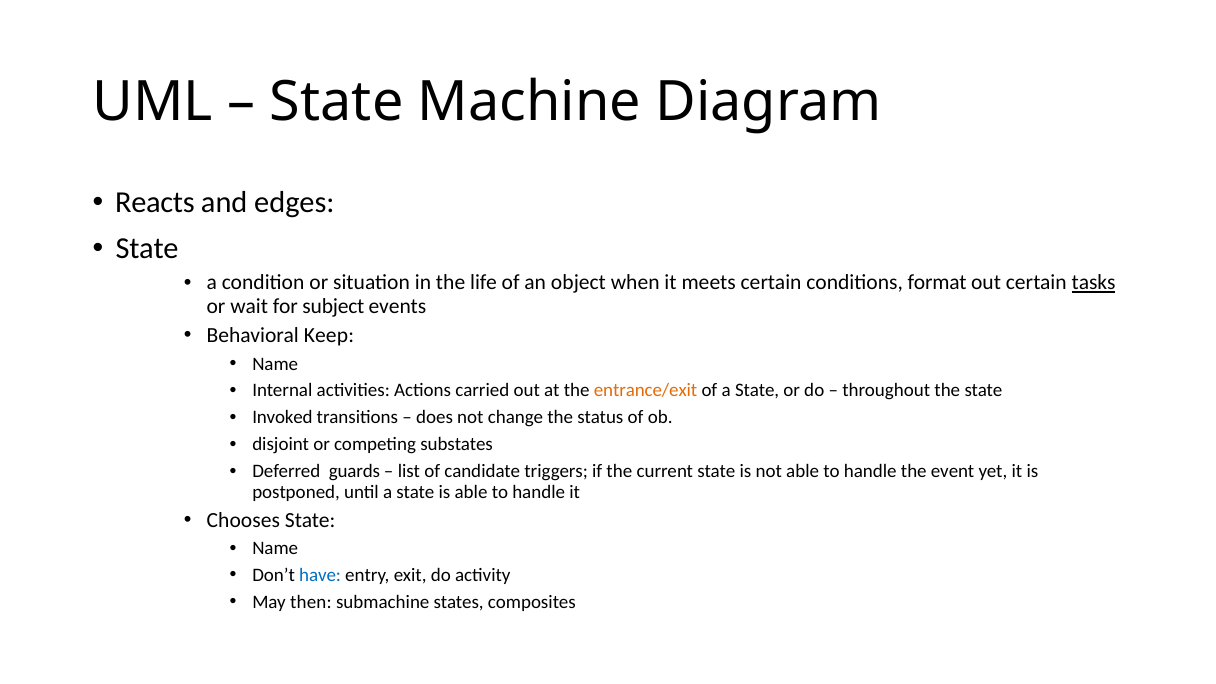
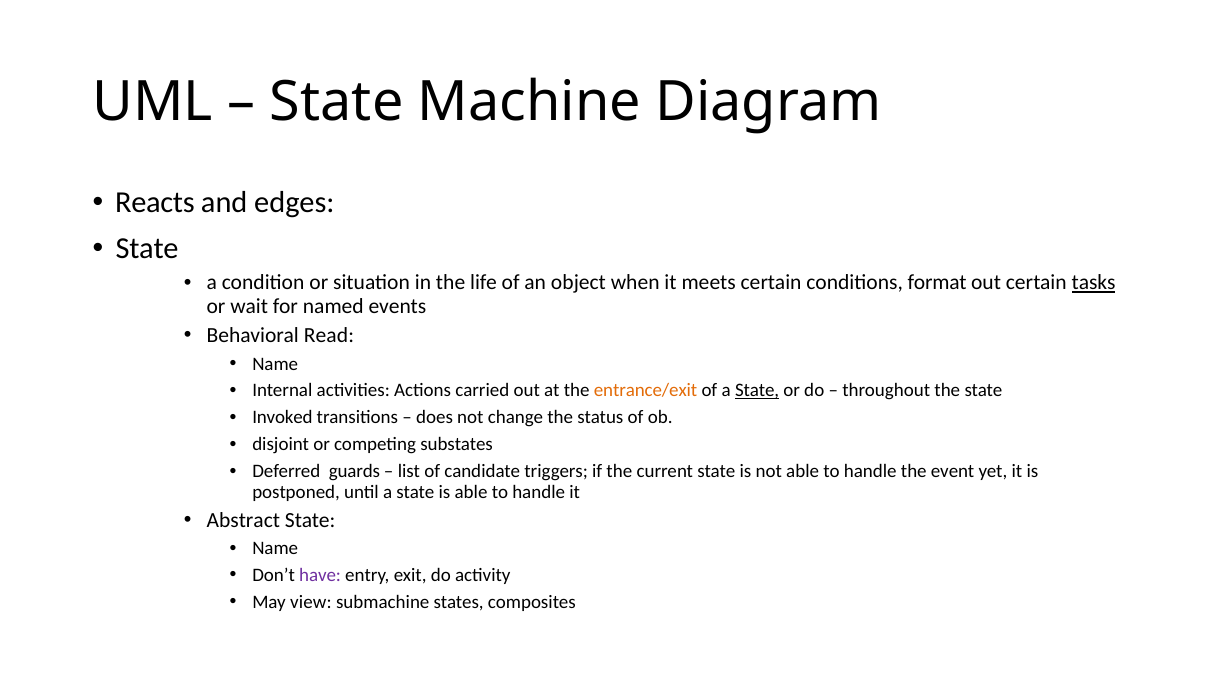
subject: subject -> named (333, 306)
Keep: Keep -> Read (329, 336)
State underline: none -> present (757, 391)
Chooses: Chooses -> Abstract (243, 520)
have colour: blue -> purple (320, 575)
then: then -> view (311, 602)
